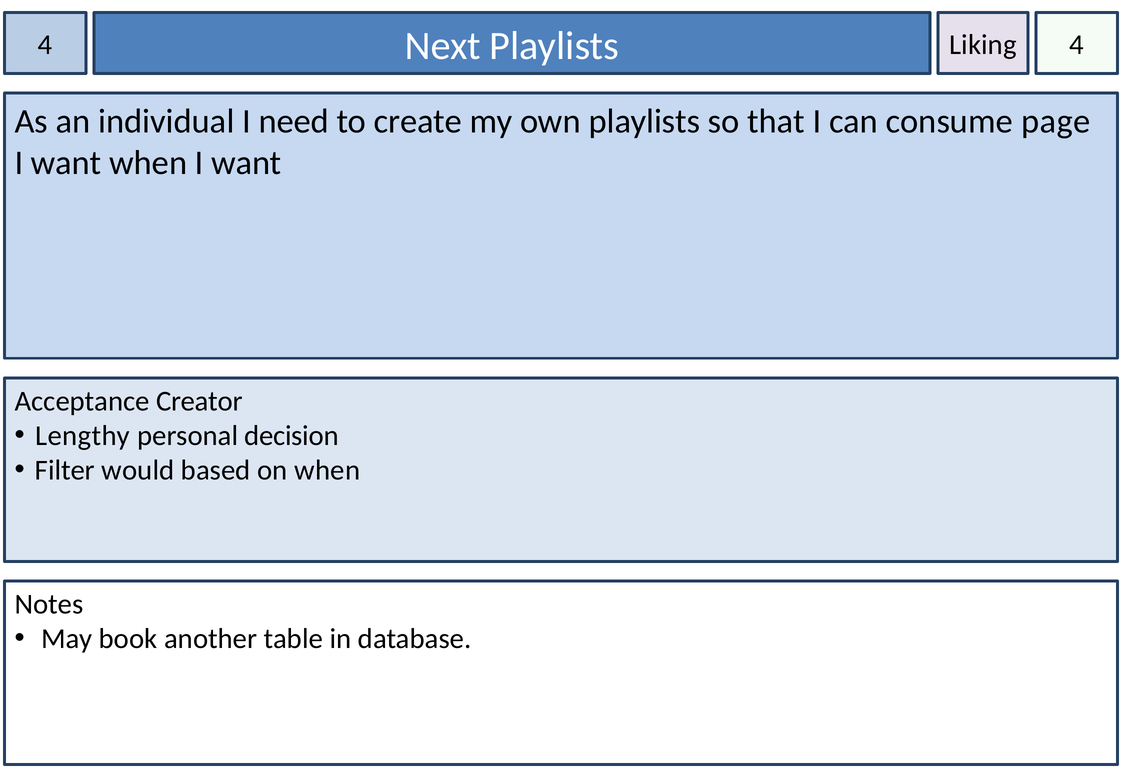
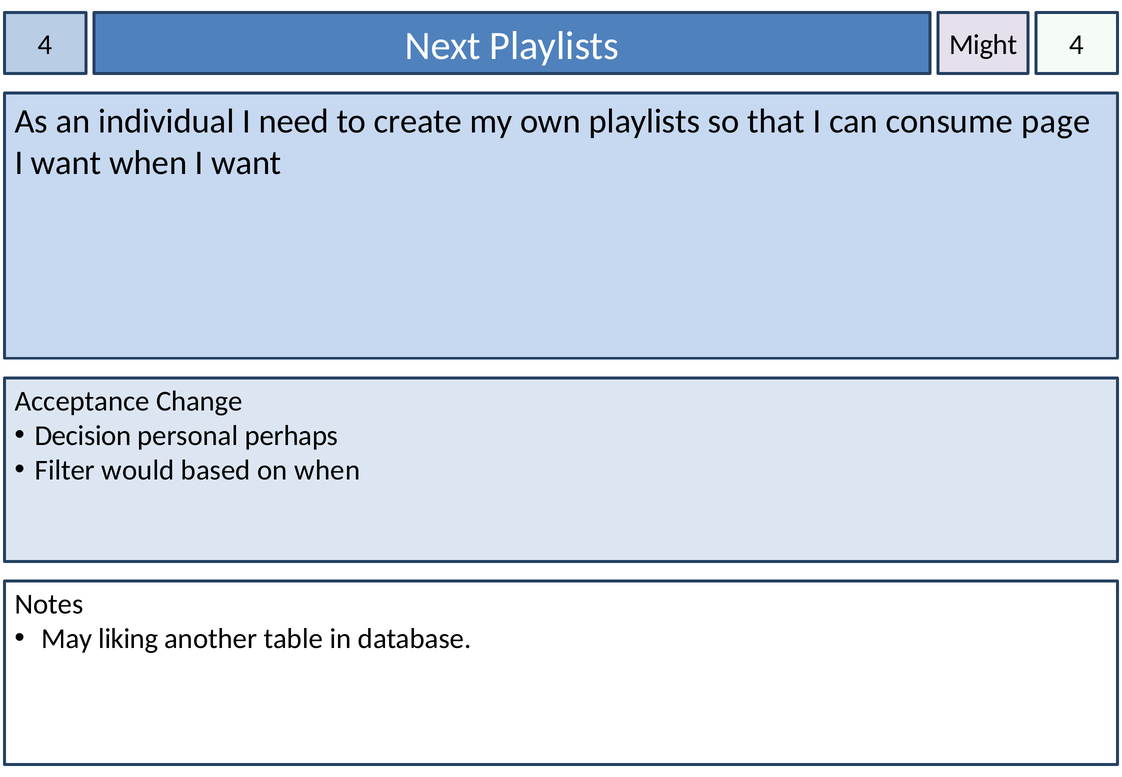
Liking: Liking -> Might (983, 45)
Creator: Creator -> Change (199, 401)
Lengthy: Lengthy -> Decision (83, 436)
decision: decision -> perhaps (292, 436)
book: book -> liking (128, 639)
